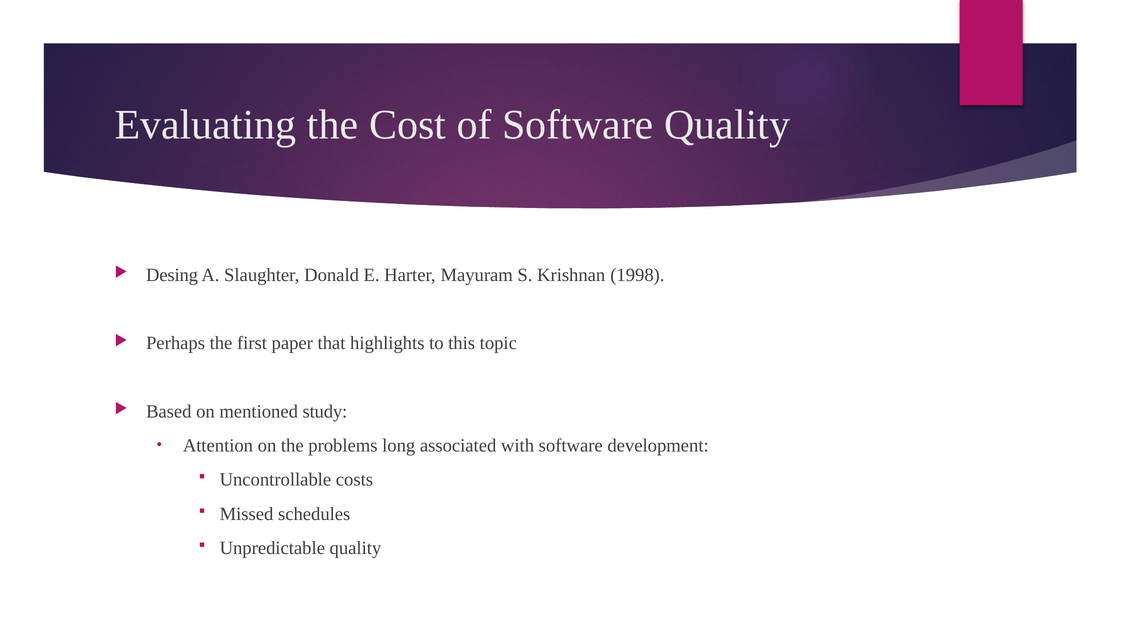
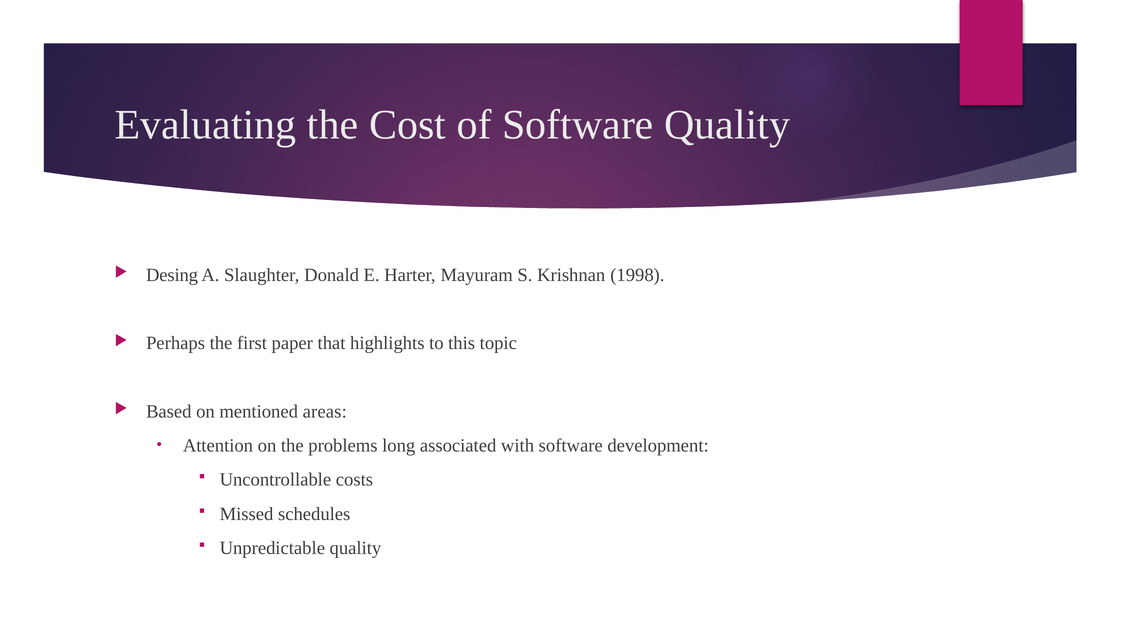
study: study -> areas (325, 411)
